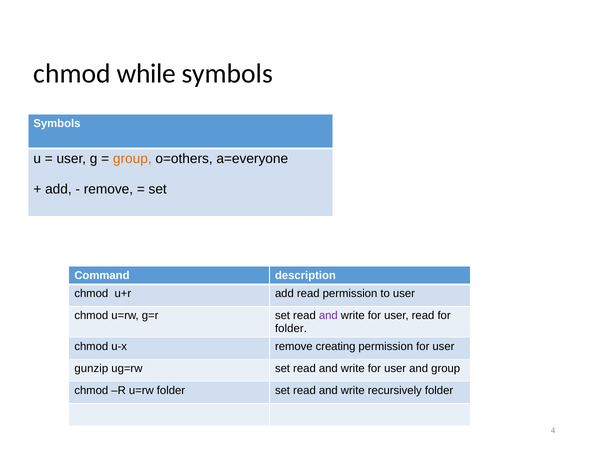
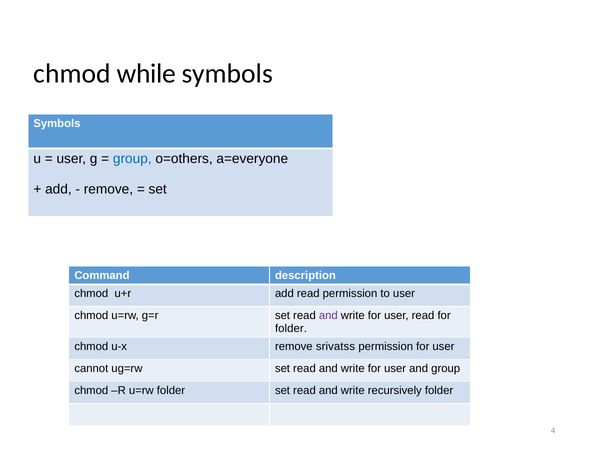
group colour: orange -> blue (132, 159)
creating: creating -> srivatss (335, 347)
gunzip: gunzip -> cannot (91, 369)
